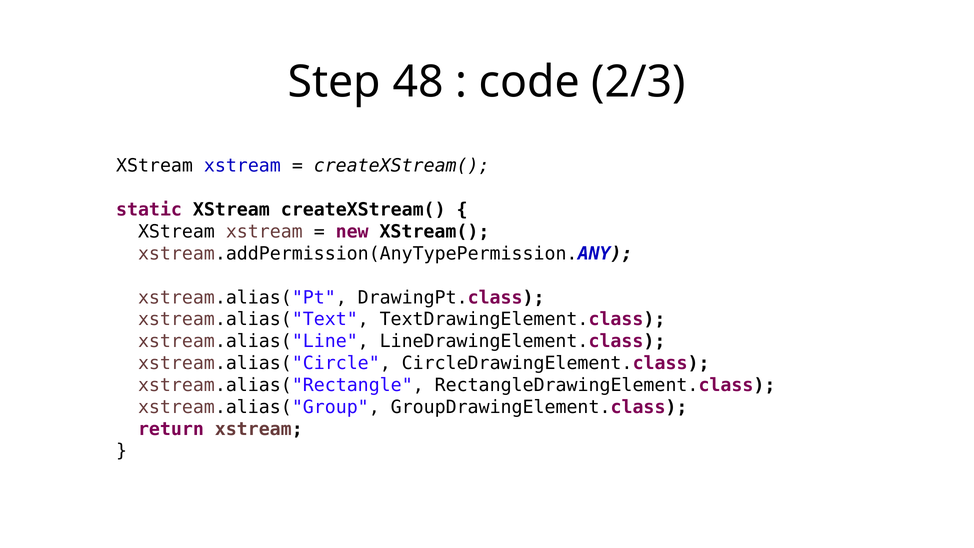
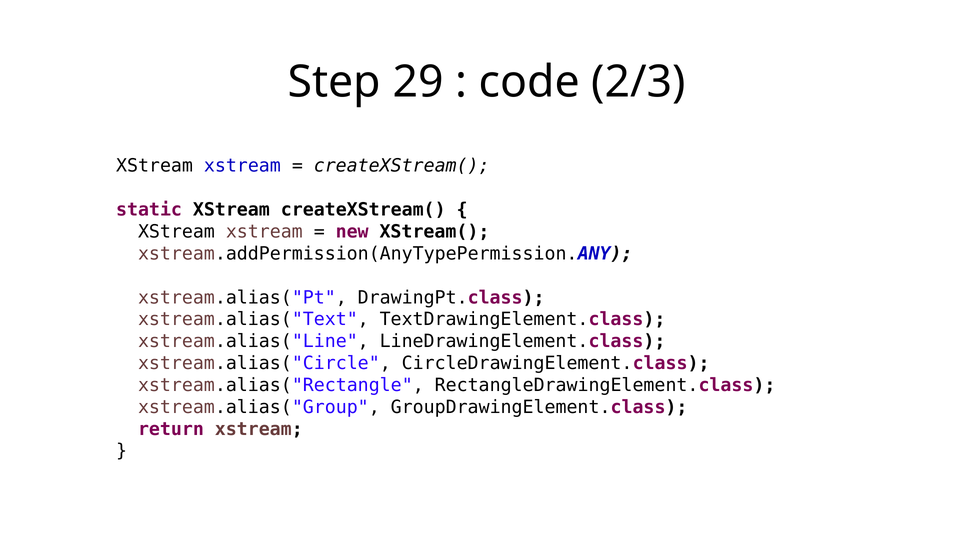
48: 48 -> 29 (418, 82)
